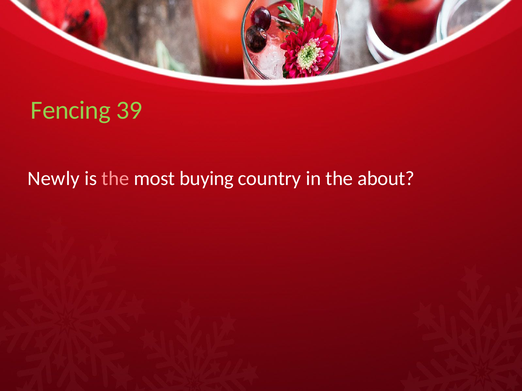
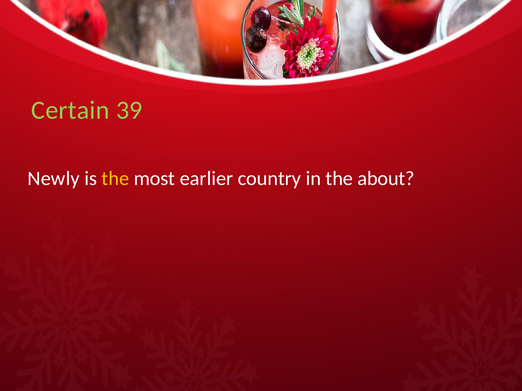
Fencing: Fencing -> Certain (70, 110)
the colour: pink -> yellow (115, 179)
buying: buying -> earlier (207, 179)
